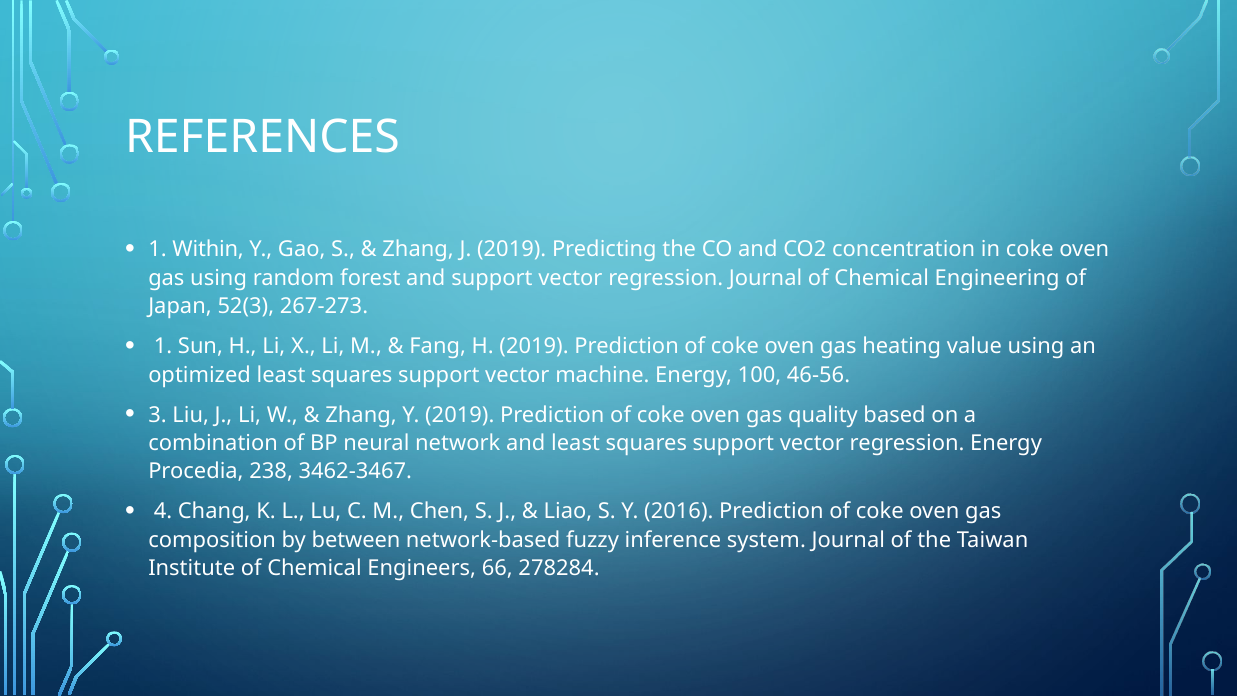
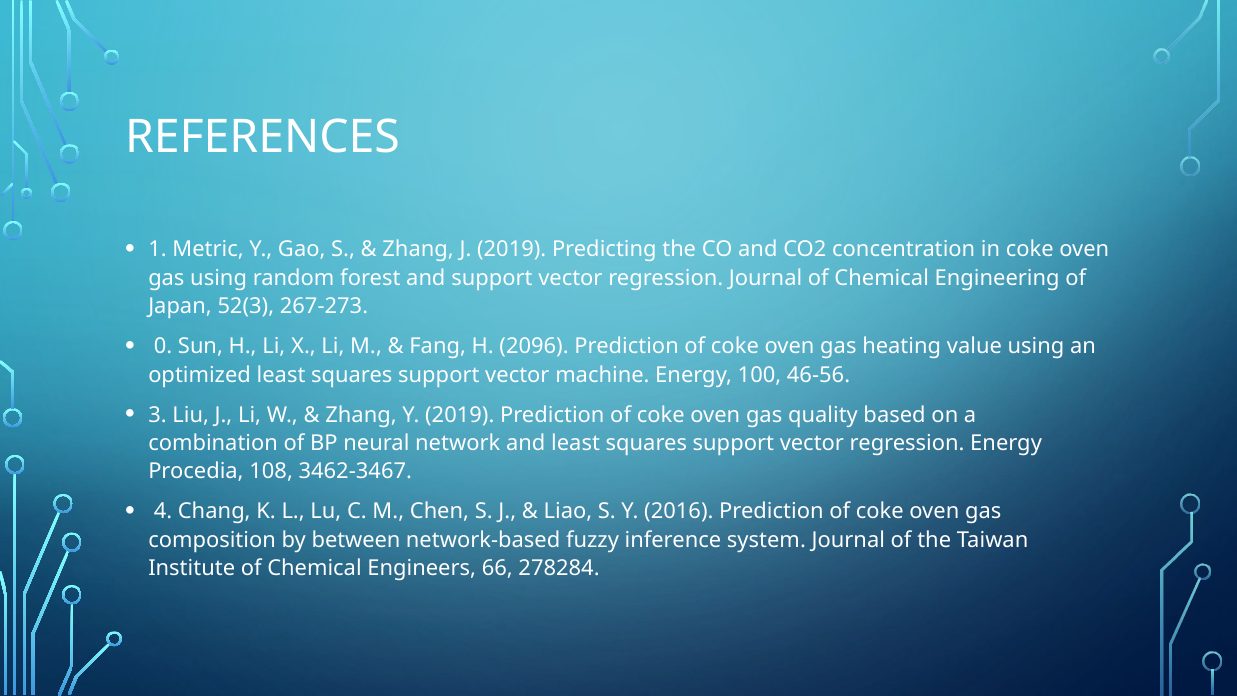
Within: Within -> Metric (208, 250)
1: 1 -> 0 (163, 346)
H 2019: 2019 -> 2096 (534, 346)
238: 238 -> 108 (271, 471)
